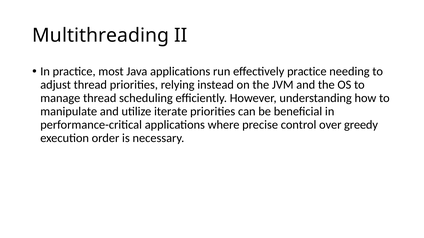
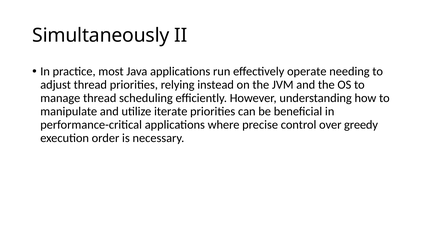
Multithreading: Multithreading -> Simultaneously (101, 36)
effectively practice: practice -> operate (307, 72)
